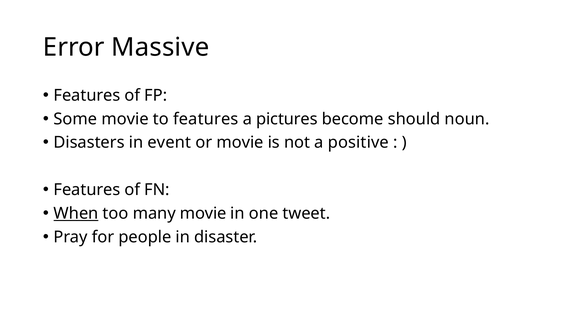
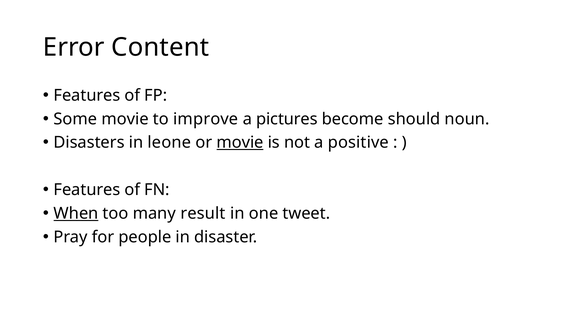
Massive: Massive -> Content (160, 47)
to features: features -> improve (206, 119)
event: event -> leone (169, 143)
movie underline: none -> present (240, 143)
many movie: movie -> result (203, 214)
